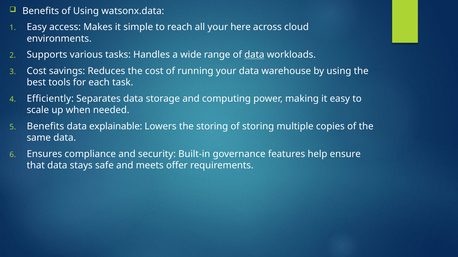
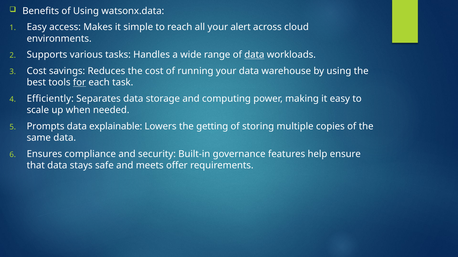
here: here -> alert (241, 27)
for underline: none -> present (79, 83)
Benefits: Benefits -> Prompts (46, 127)
the storing: storing -> getting (212, 127)
